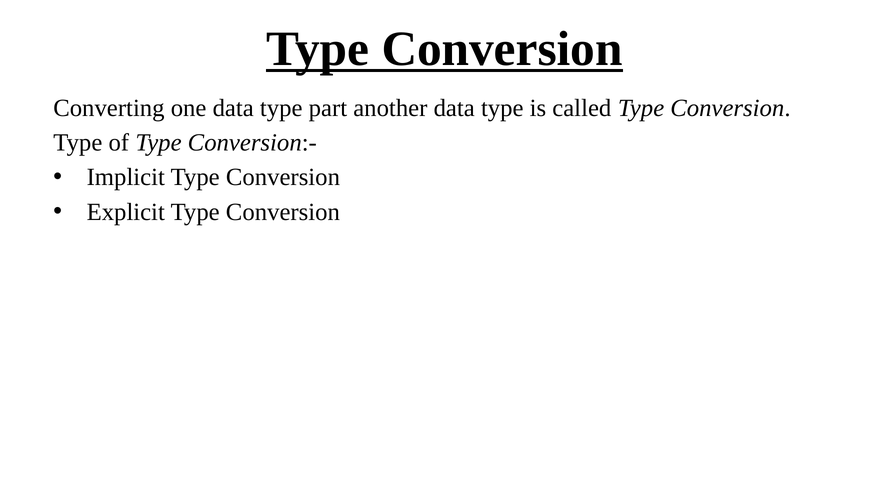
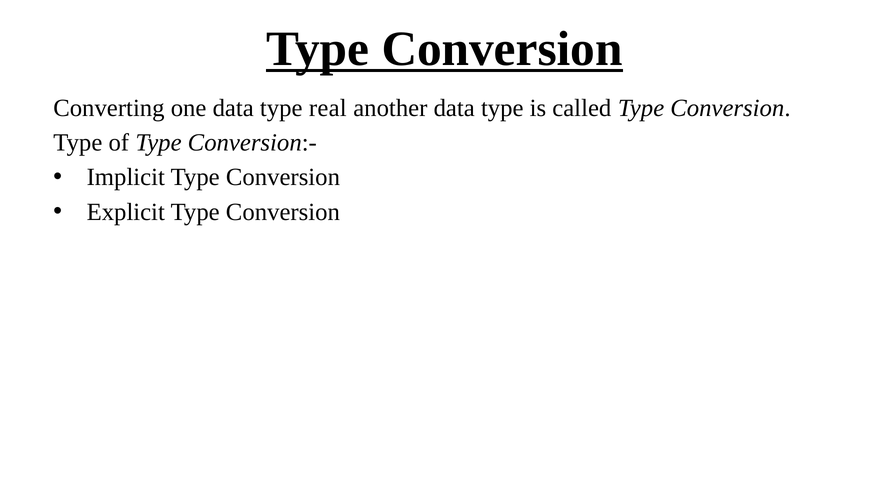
part: part -> real (328, 108)
